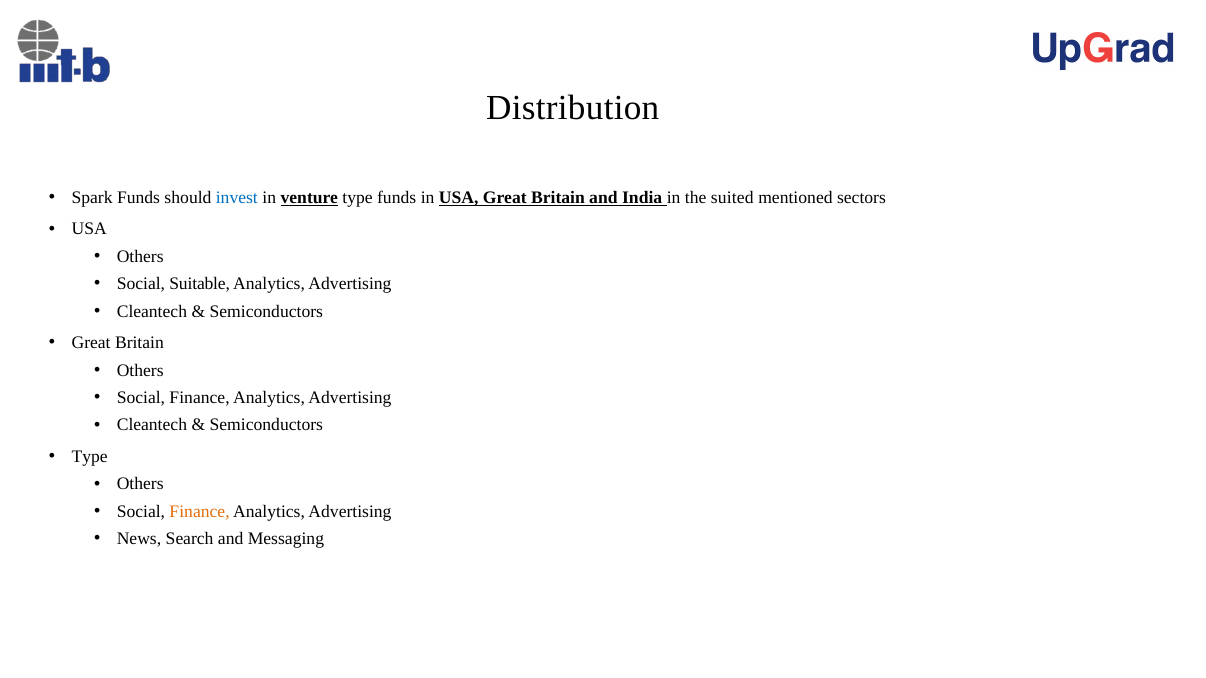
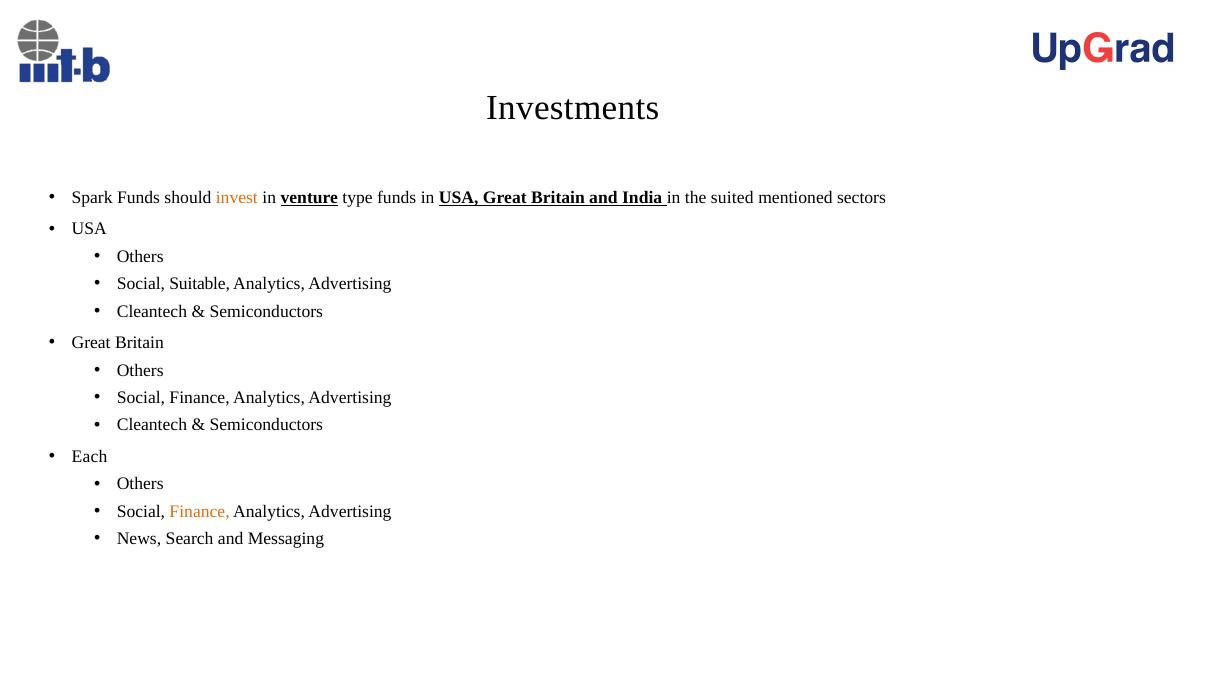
Distribution: Distribution -> Investments (573, 108)
invest colour: blue -> orange (237, 197)
Type: Type -> Each (90, 457)
